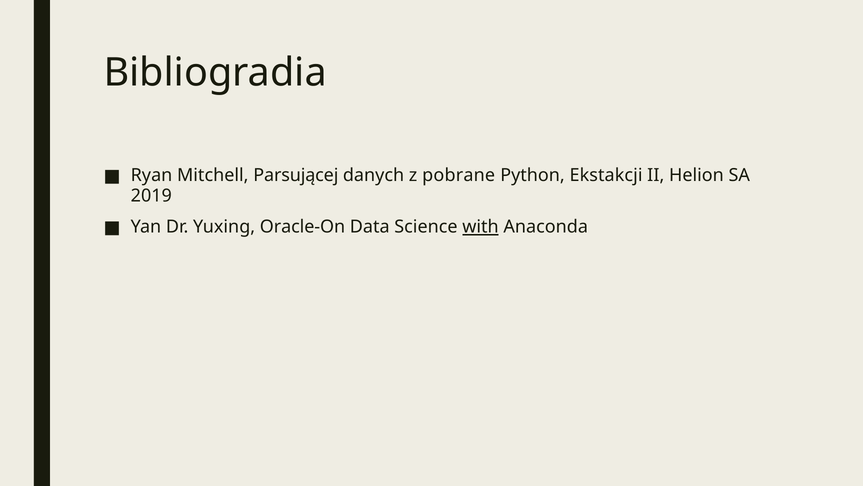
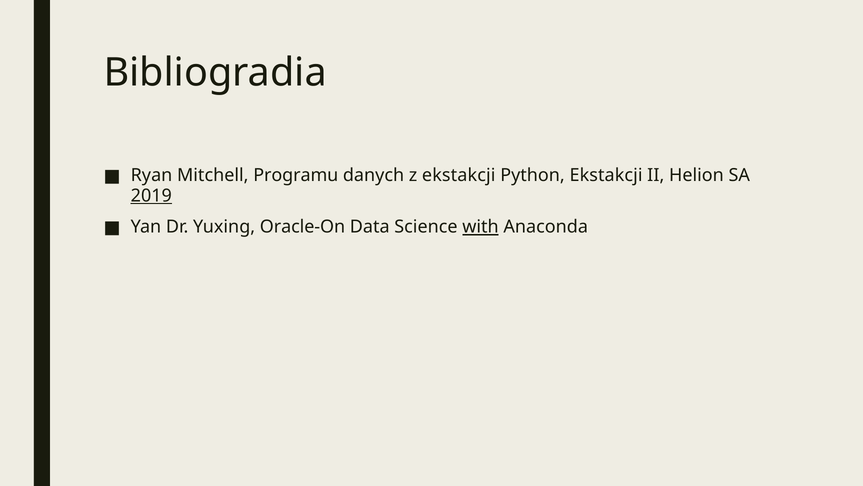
Parsującej: Parsującej -> Programu (296, 175)
z pobrane: pobrane -> ekstakcji (459, 175)
2019 underline: none -> present (151, 196)
